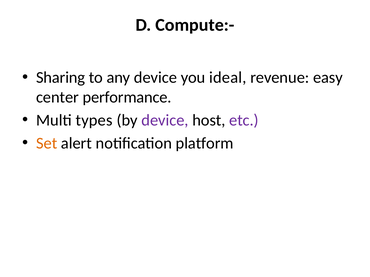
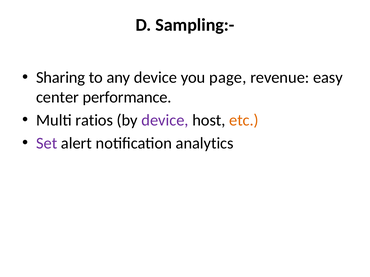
Compute:-: Compute:- -> Sampling:- (195, 25)
ideal: ideal -> page (228, 78)
types: types -> ratios (94, 120)
etc colour: purple -> orange (244, 120)
Set colour: orange -> purple (47, 143)
platform: platform -> analytics (205, 143)
